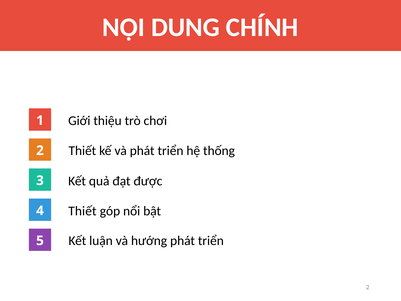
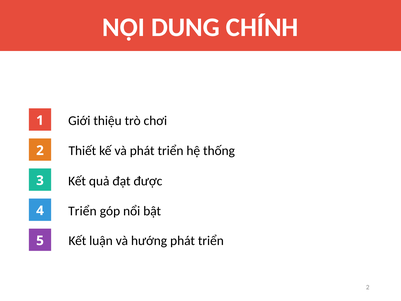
Thiết: Thiết -> Triển (82, 211)
